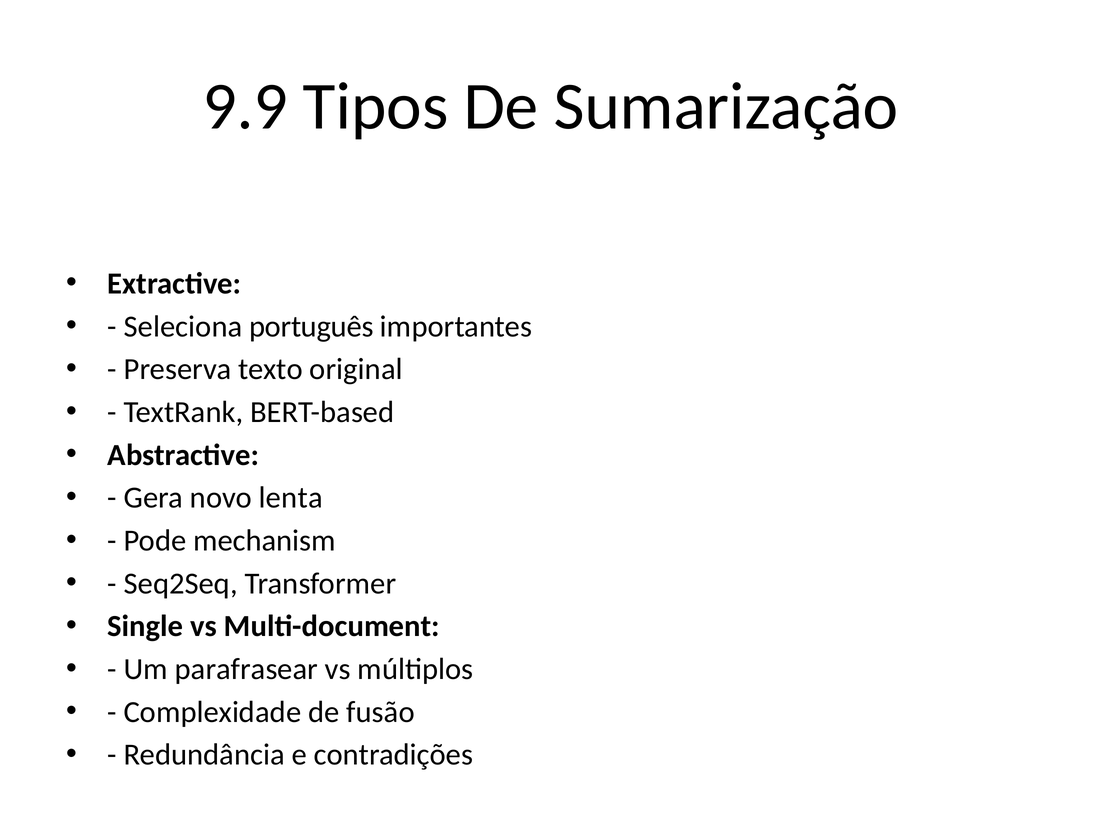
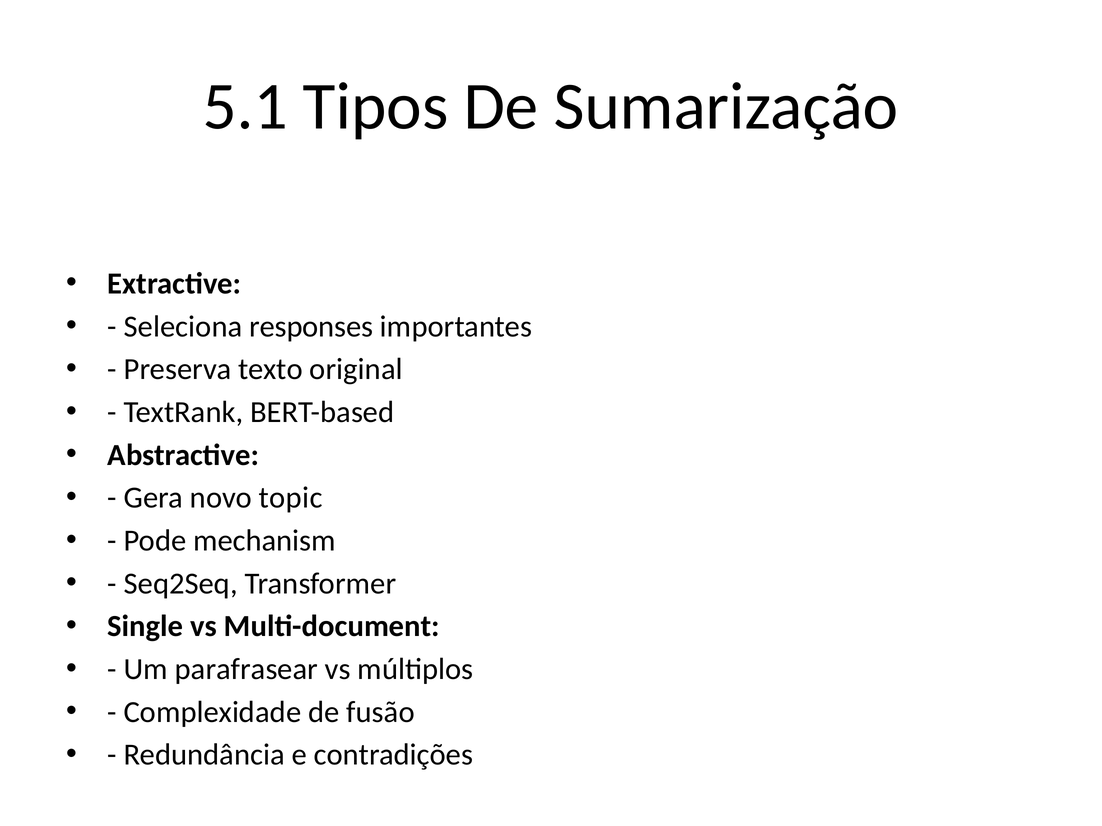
9.9: 9.9 -> 5.1 (245, 107)
português: português -> responses (311, 327)
lenta: lenta -> topic (291, 498)
